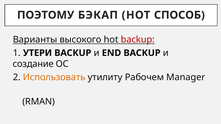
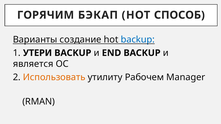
ПОЭТОМУ: ПОЭТОМУ -> ГОРЯЧИМ (46, 15)
высокого: высокого -> создание (81, 40)
backup colour: red -> blue (138, 40)
создание: создание -> является (33, 64)
